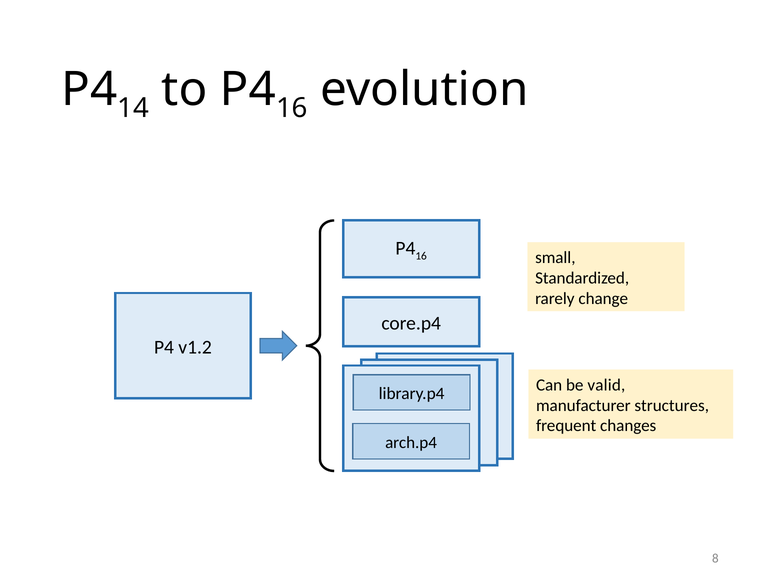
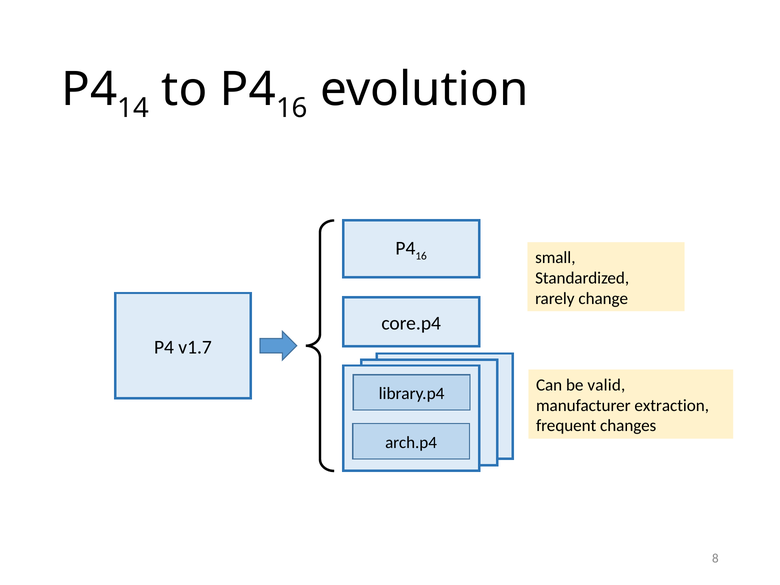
v1.2: v1.2 -> v1.7 (195, 347)
structures: structures -> extraction (672, 405)
